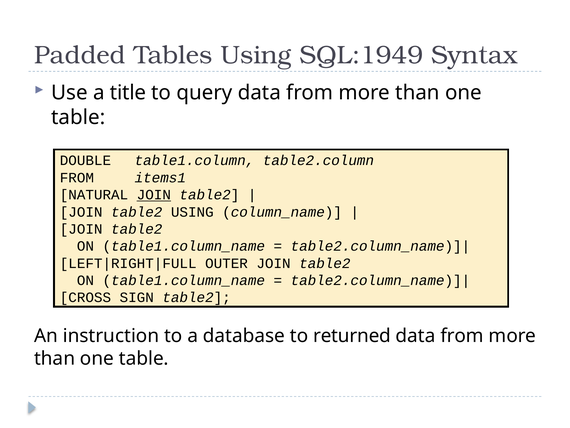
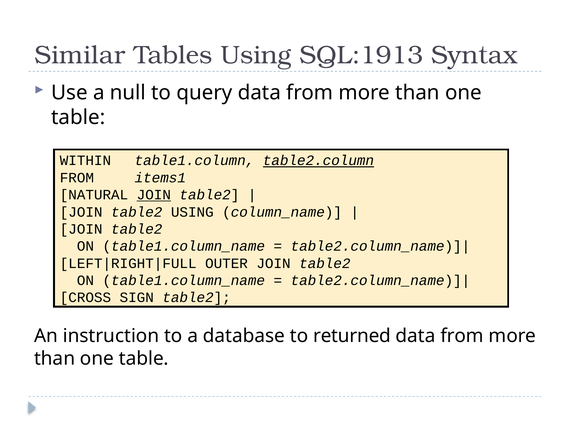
Padded: Padded -> Similar (80, 55)
SQL:1949: SQL:1949 -> SQL:1913 (361, 55)
title: title -> null (128, 93)
DOUBLE: DOUBLE -> WITHIN (85, 160)
table2.column underline: none -> present (318, 160)
